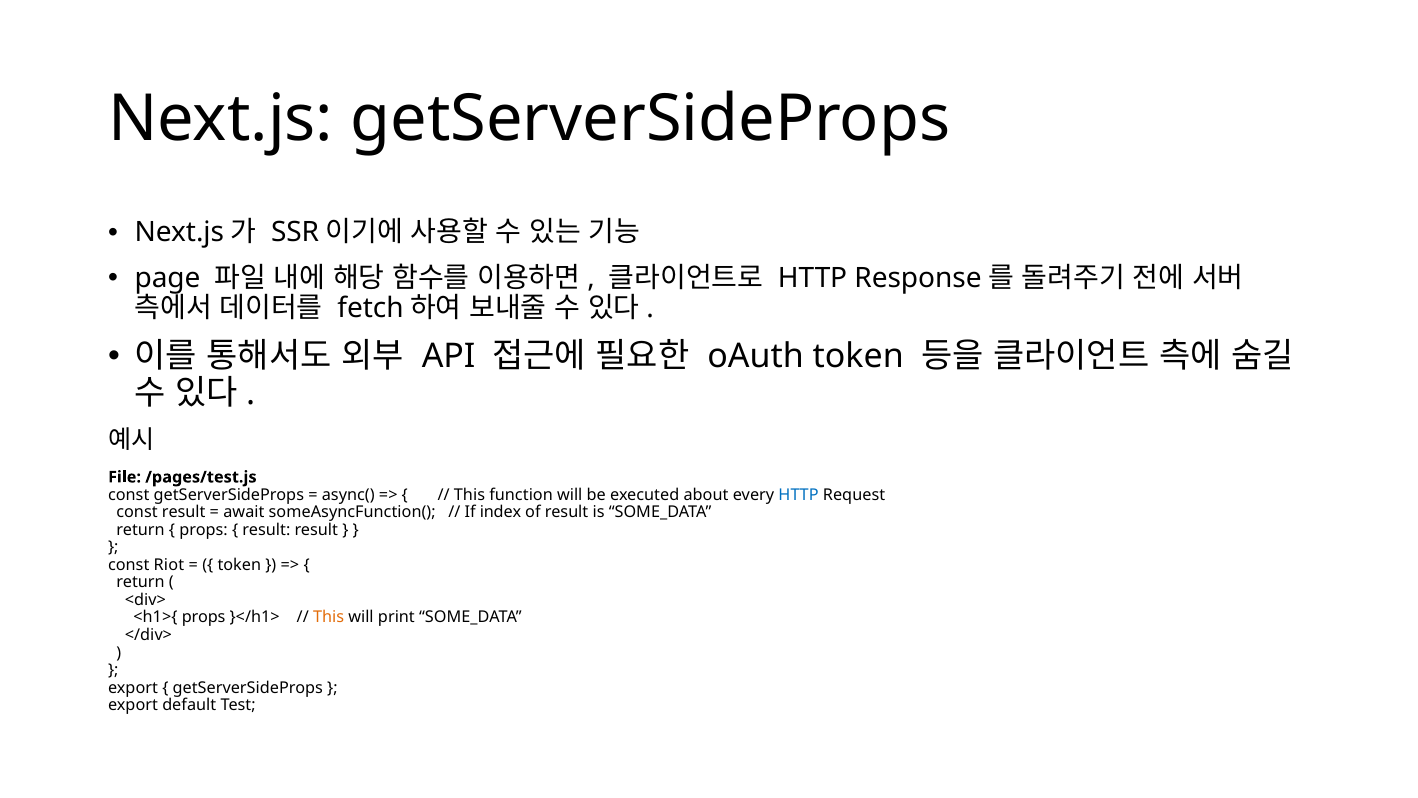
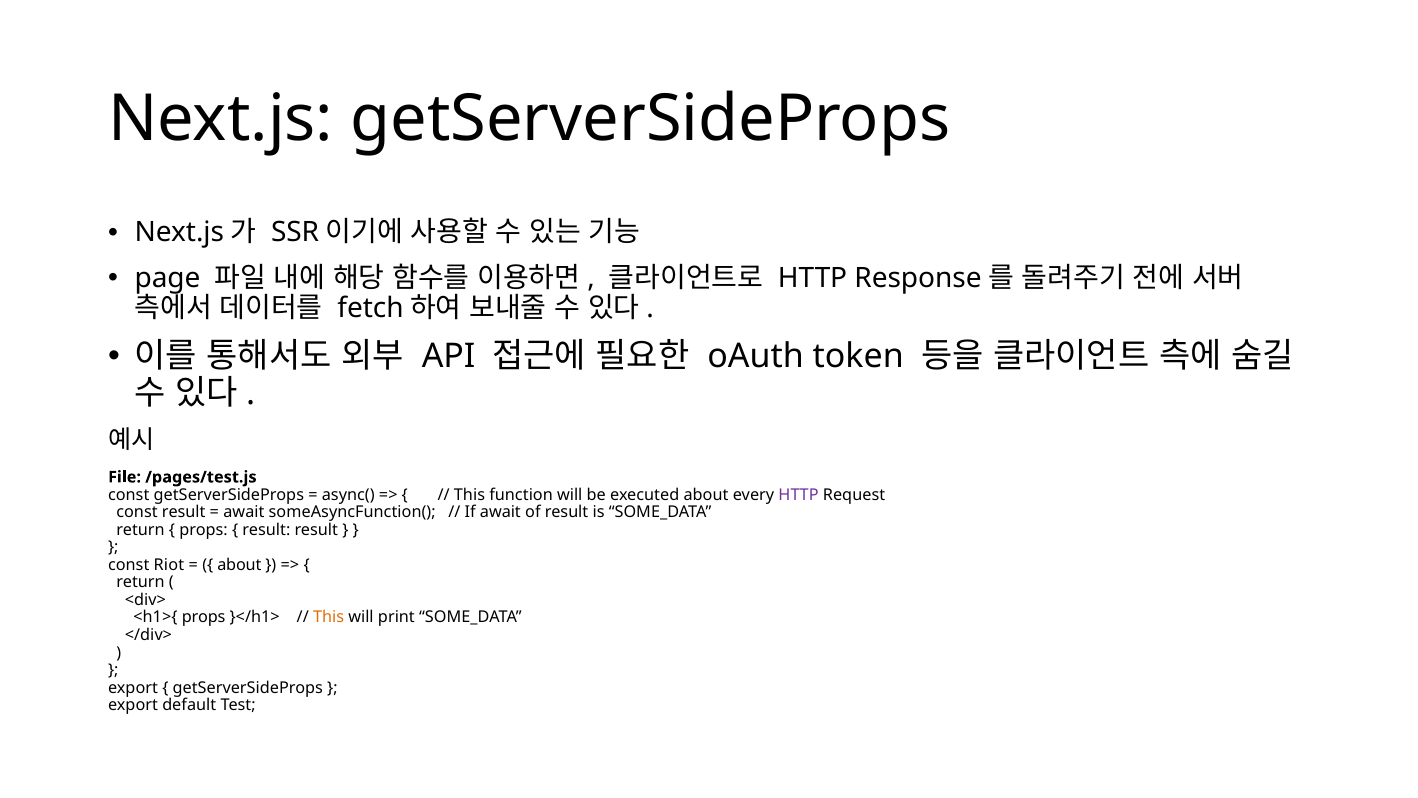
HTTP colour: blue -> purple (799, 494)
If index: index -> await (500, 512)
token: token -> about (239, 565)
